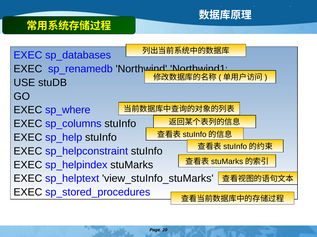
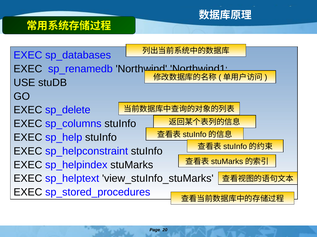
sp_where: sp_where -> sp_delete (68, 110)
